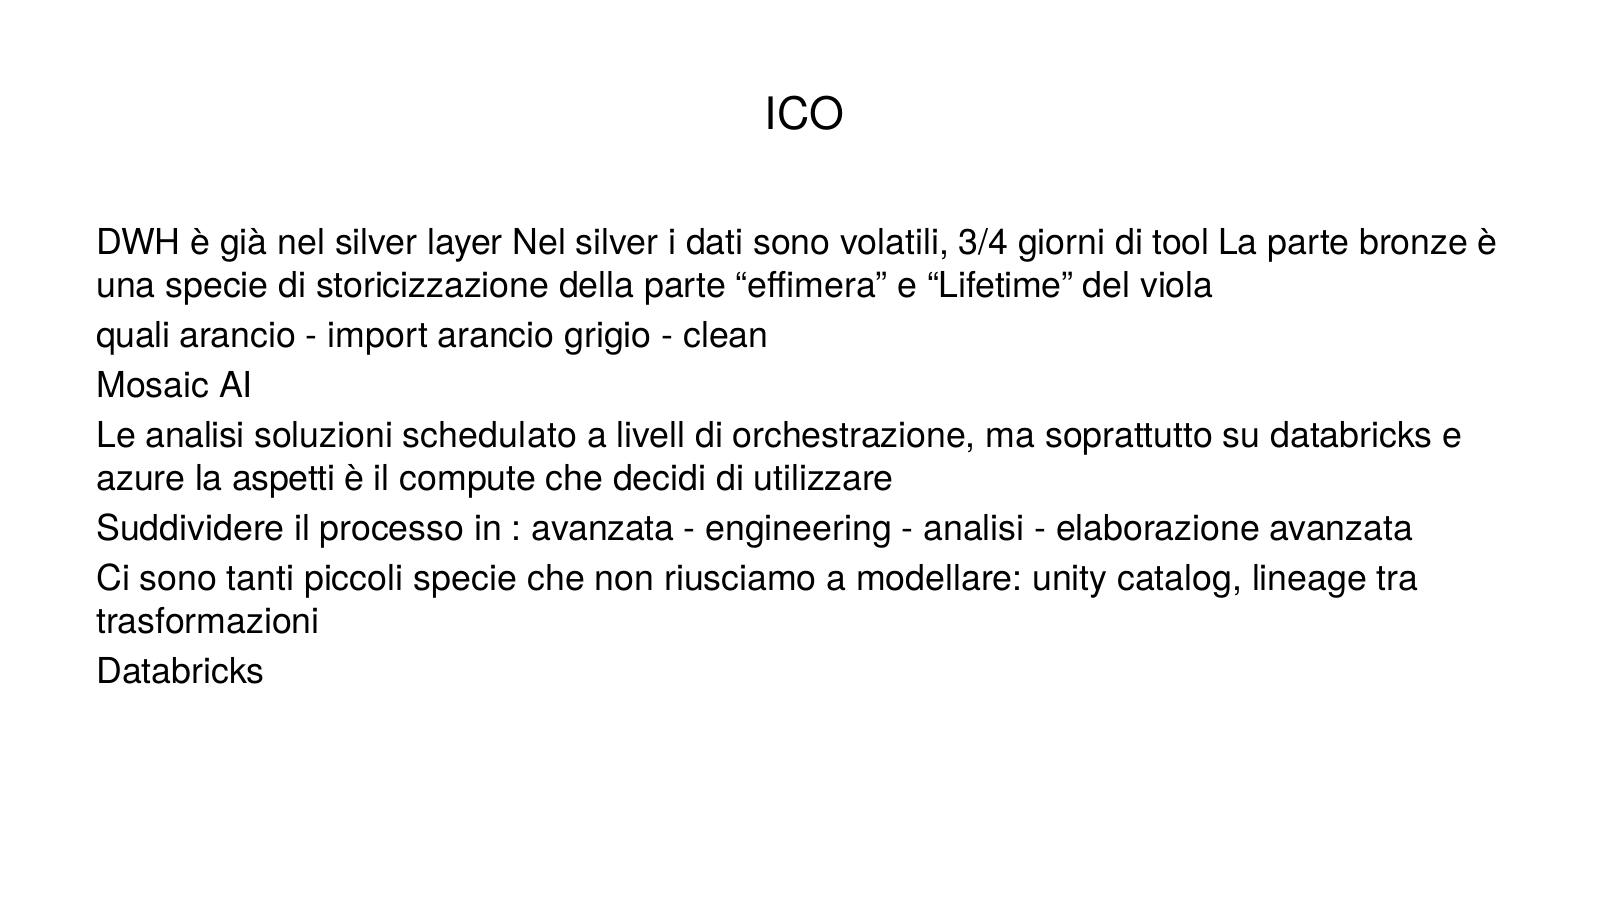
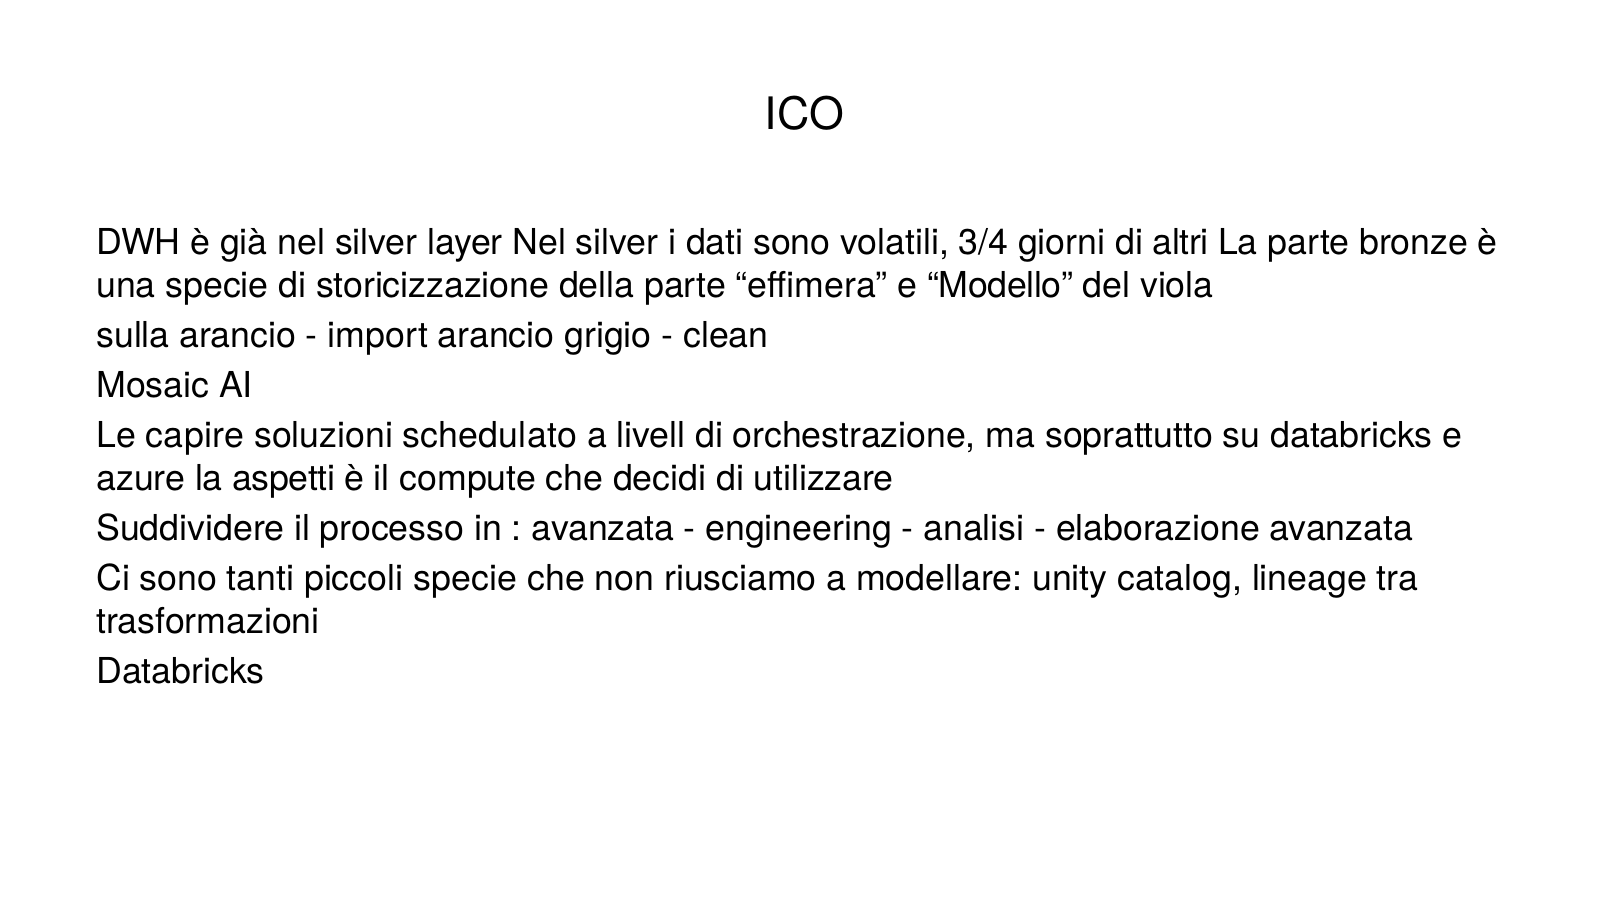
tool: tool -> altri (1181, 243)
Lifetime: Lifetime -> Modello (1000, 286)
quali: quali -> sulla (133, 336)
Le analisi: analisi -> capire (195, 436)
